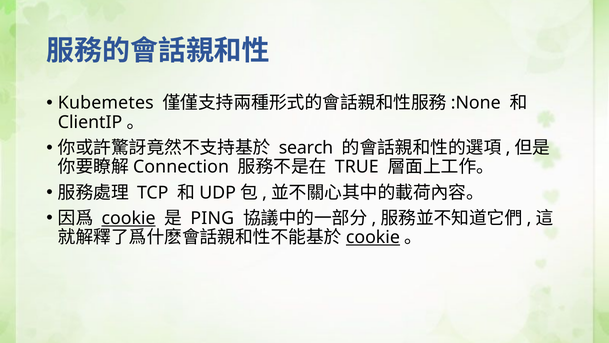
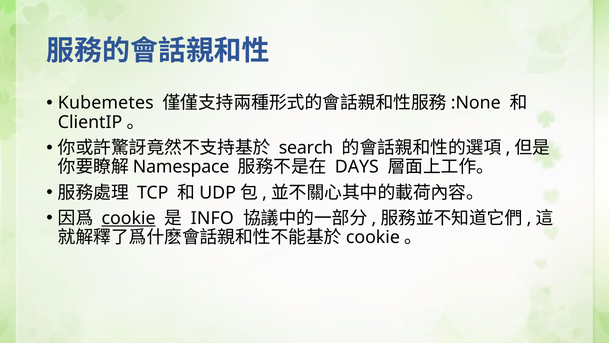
Connection: Connection -> Namespace (181, 167)
TRUE: TRUE -> DAYS (357, 167)
PING: PING -> INFO (212, 218)
cookie underline: present -> none (373, 237)
